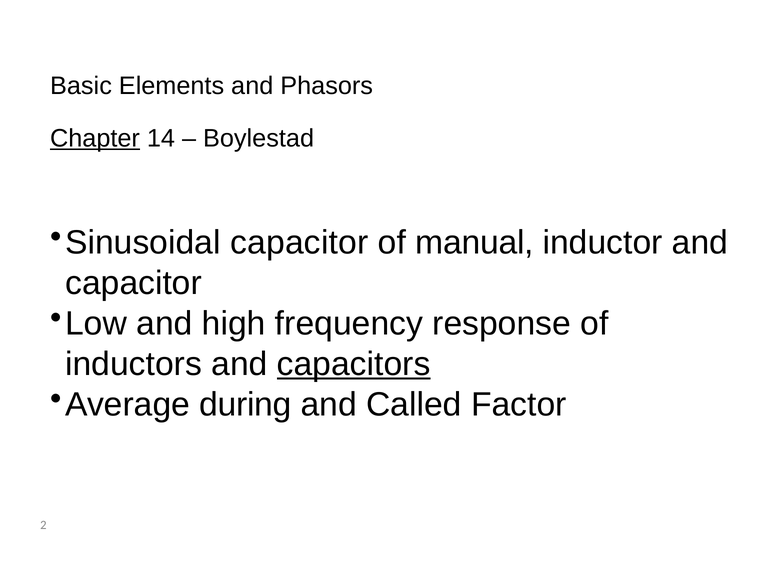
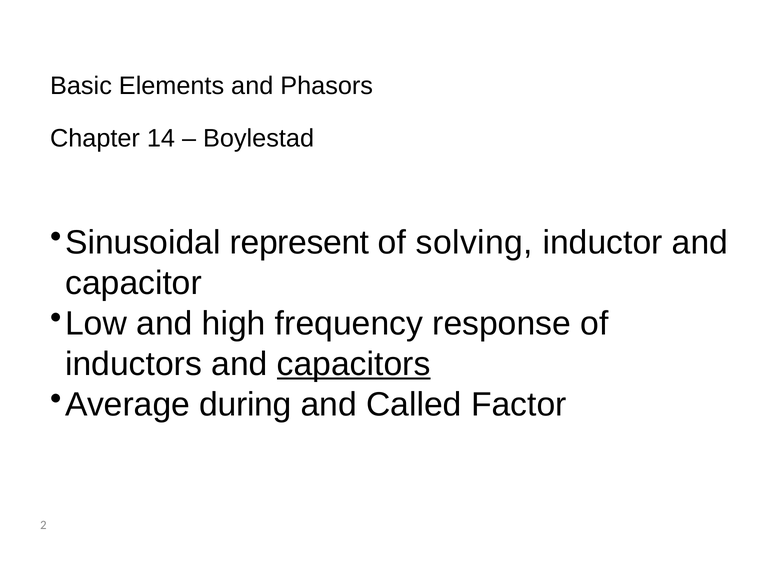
Chapter underline: present -> none (95, 138)
Sinusoidal capacitor: capacitor -> represent (300, 242)
manual: manual -> solving (474, 242)
